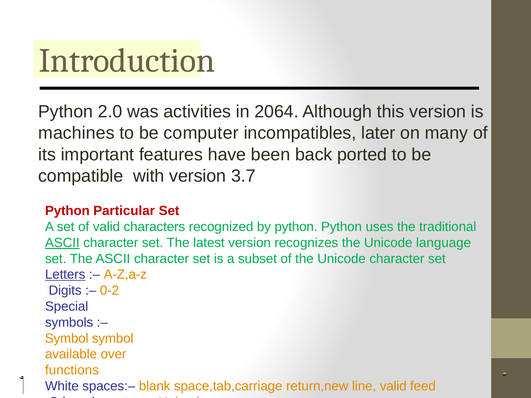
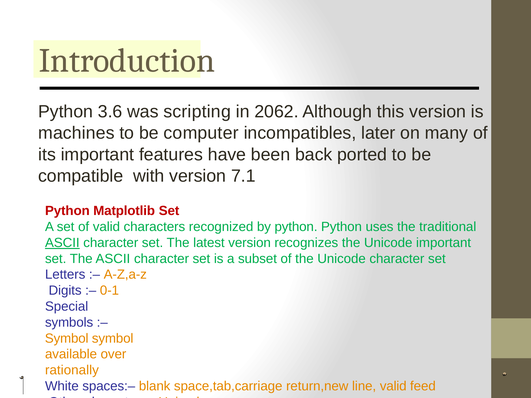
2.0: 2.0 -> 3.6 (110, 112)
activities: activities -> scripting (197, 112)
2064: 2064 -> 2062 (277, 112)
3.7: 3.7 -> 7.1 (243, 176)
Particular: Particular -> Matplotlib (124, 211)
Unicode language: language -> important (444, 243)
Letters underline: present -> none (65, 275)
0-2: 0-2 -> 0-1 (109, 291)
functions: functions -> rationally (72, 370)
